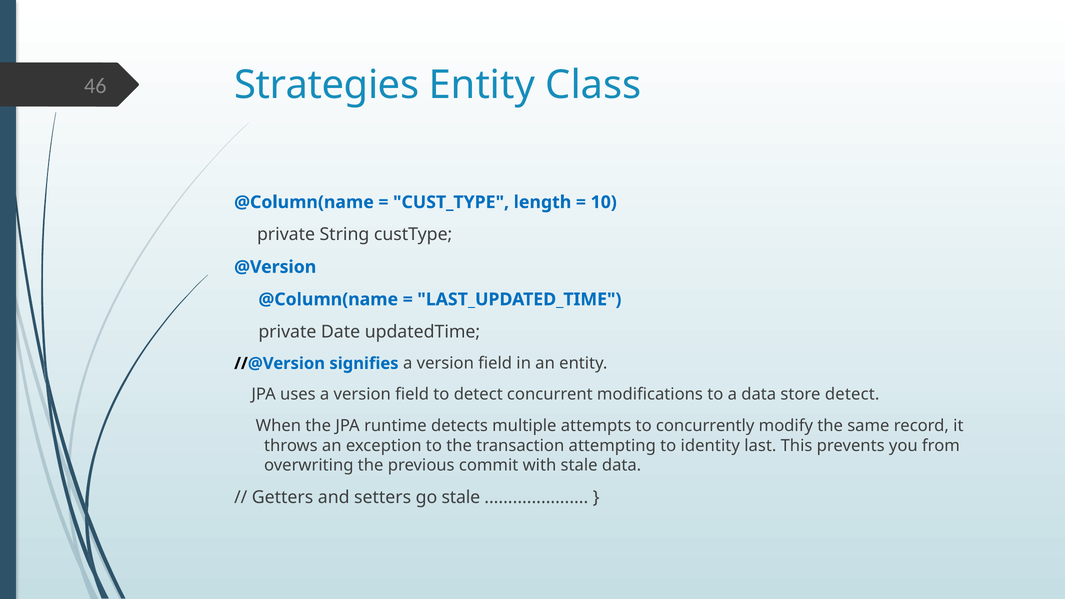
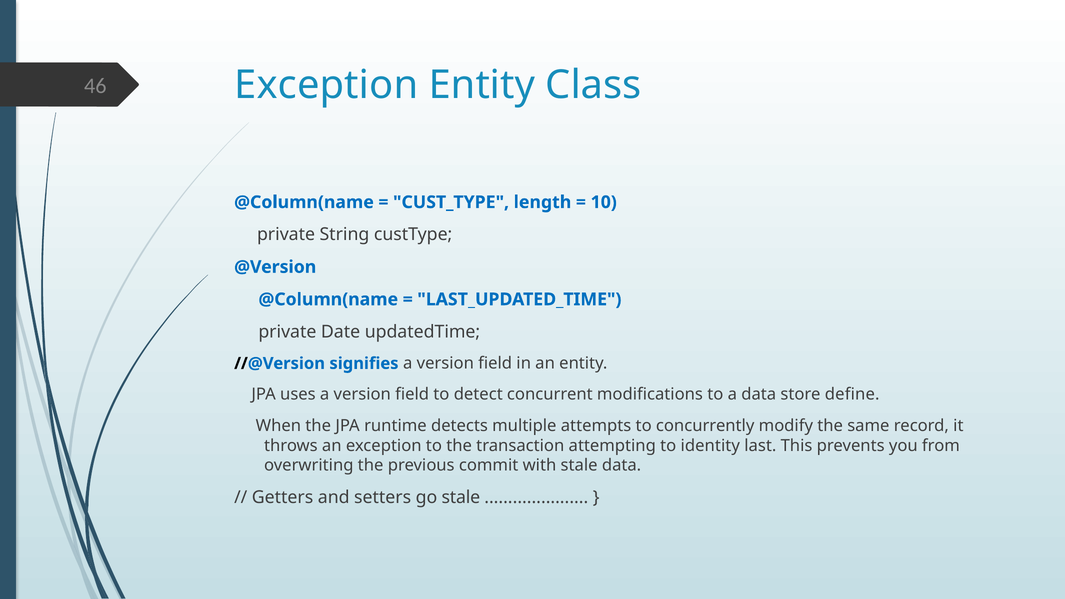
Strategies: Strategies -> Exception (326, 85)
store detect: detect -> define (852, 395)
